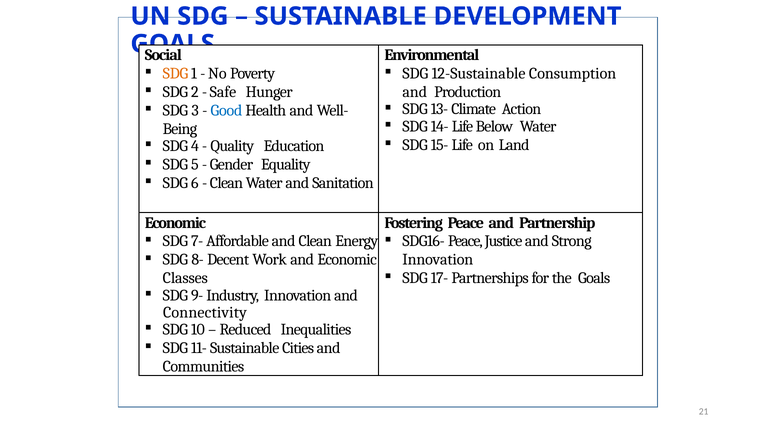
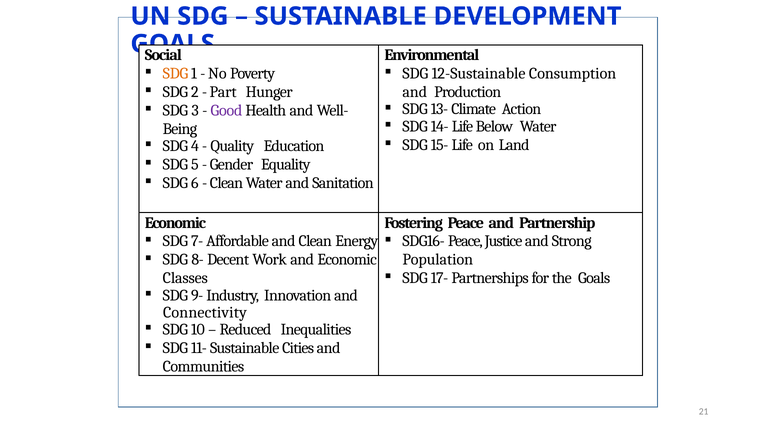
Safe: Safe -> Part (223, 92)
Good colour: blue -> purple (226, 110)
Innovation: Innovation -> Population (438, 260)
